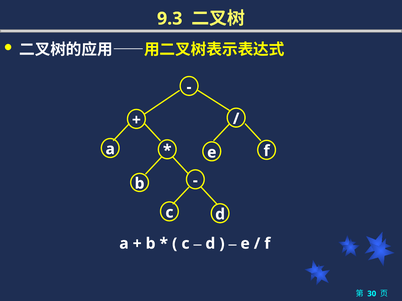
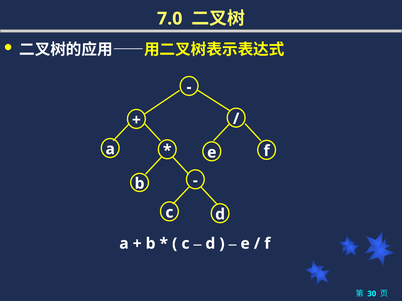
9.3: 9.3 -> 7.0 (170, 19)
